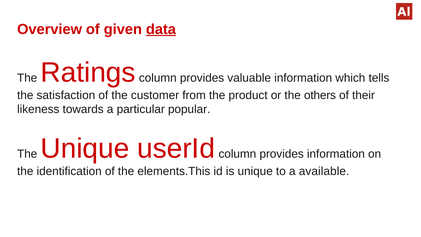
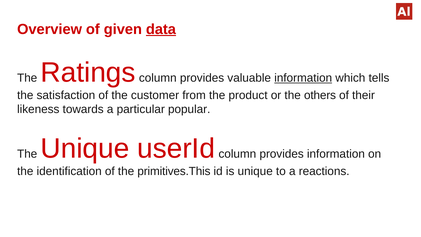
information underline: none -> present (303, 78)
elements.This: elements.This -> primitives.This (174, 171)
available: available -> reactions (324, 171)
